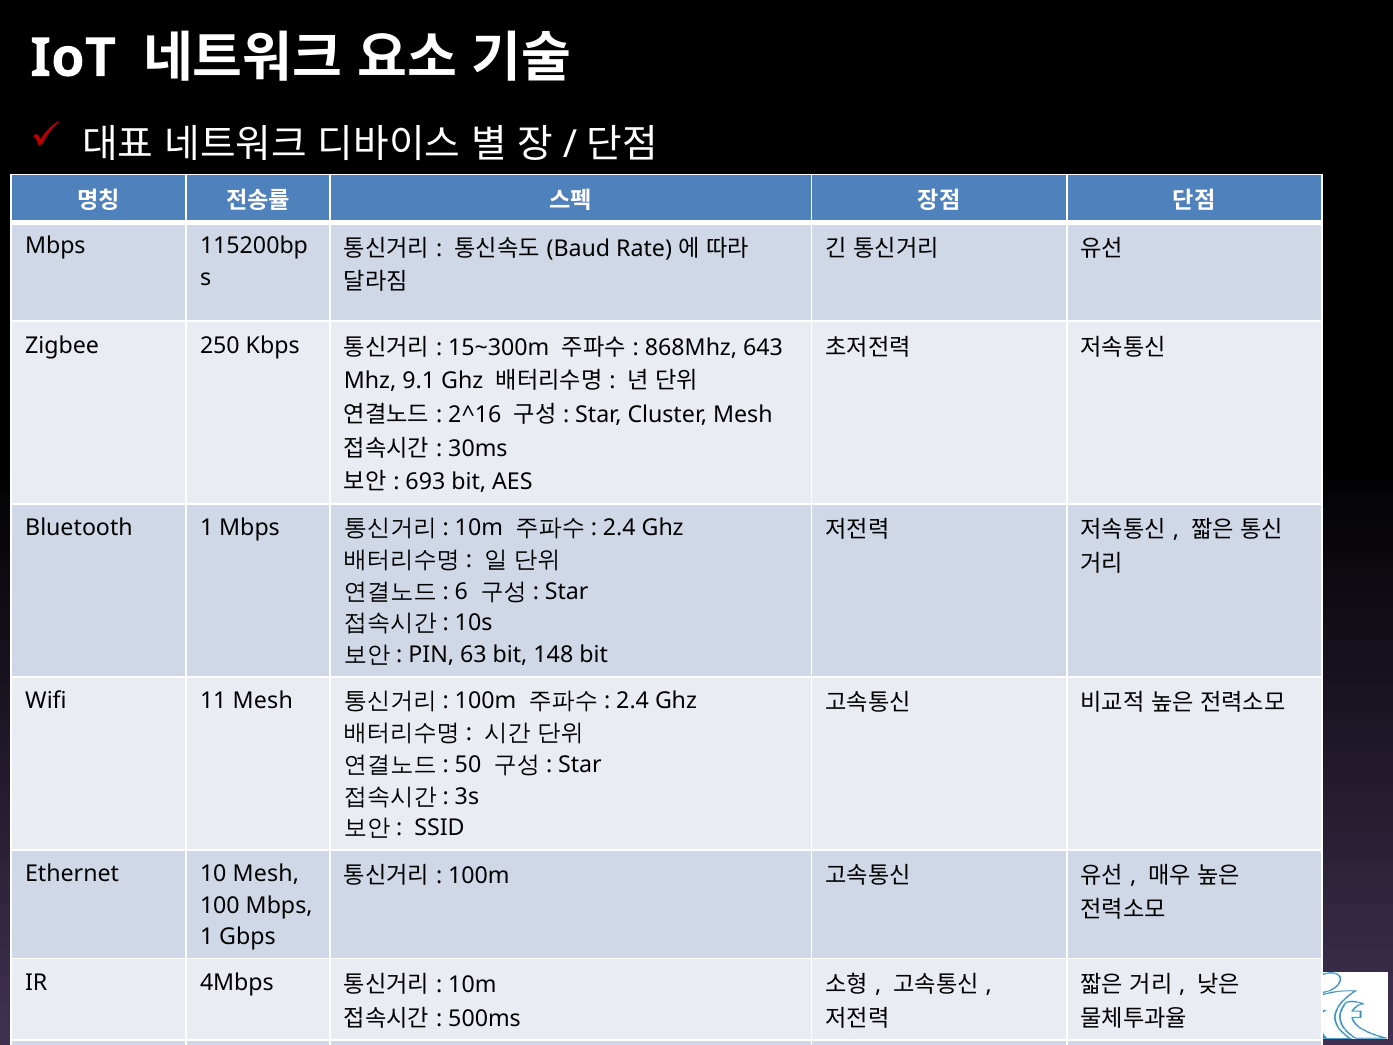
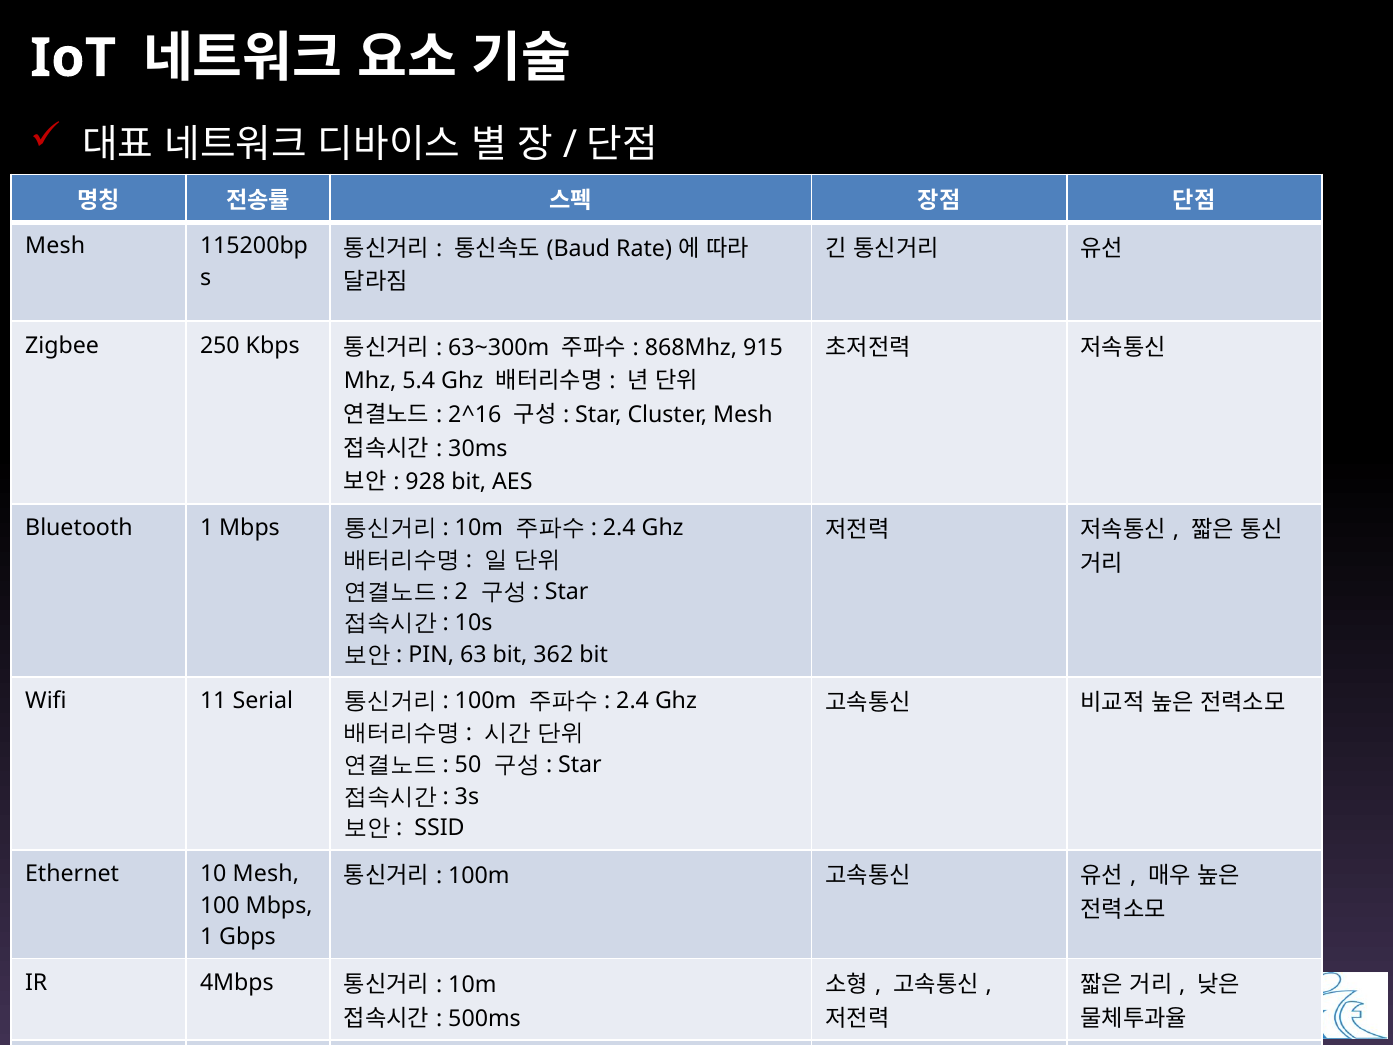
Mbps: Mbps -> Mesh (55, 246)
15~300m: 15~300m -> 63~300m (499, 347)
643: 643 -> 915 (763, 347)
9.1: 9.1 -> 5.4 (419, 381)
693: 693 -> 928 (425, 482)
6: 6 -> 2 (461, 591)
148: 148 -> 362 (553, 655)
11 Mesh: Mesh -> Serial (263, 701)
